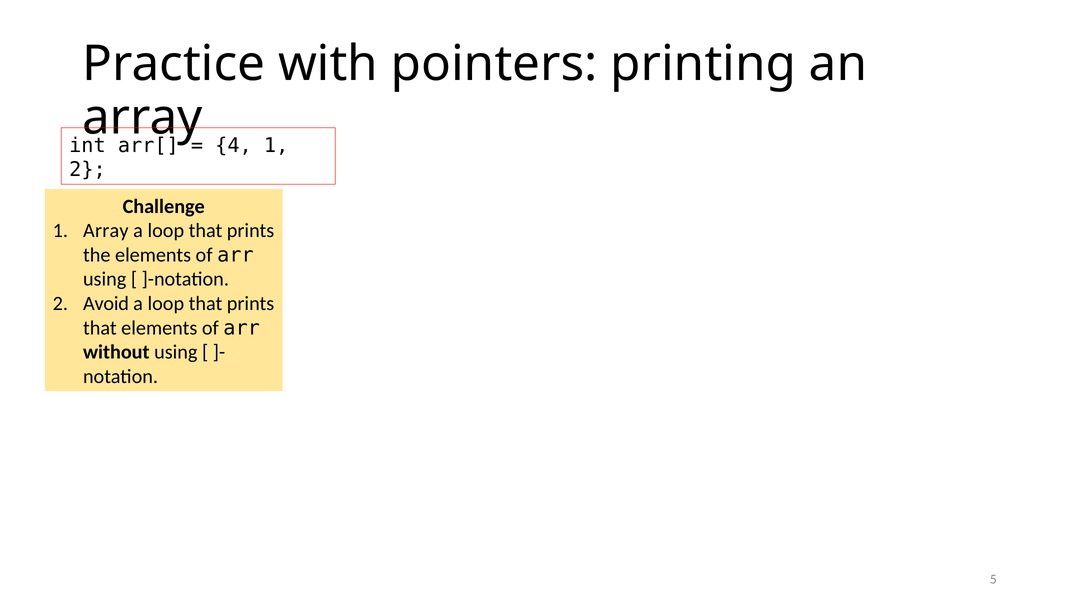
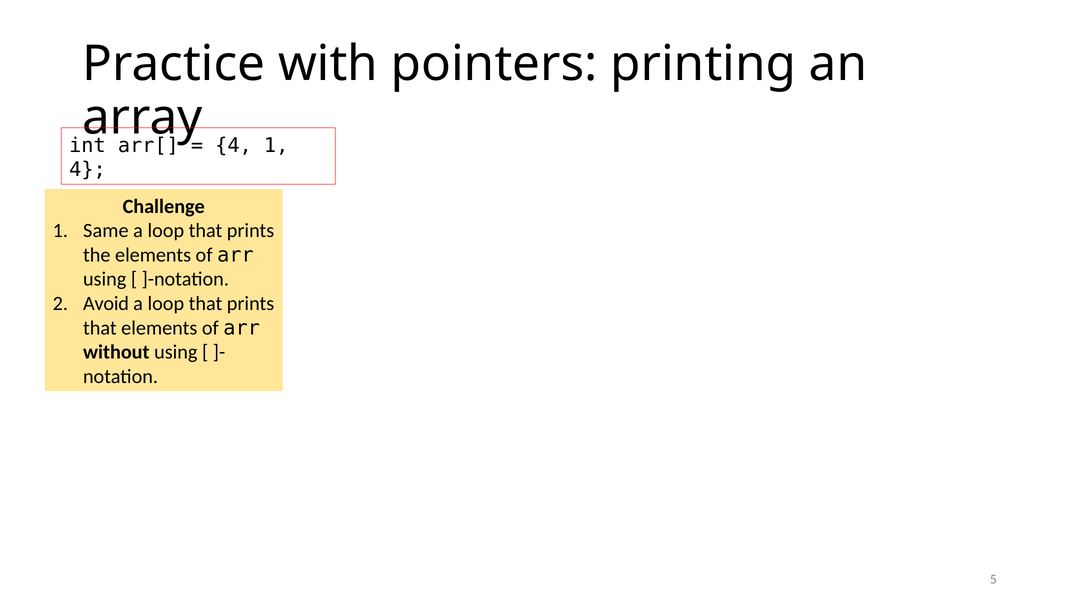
2: 2 -> 4 (87, 170)
1 Array: Array -> Same (106, 231)
